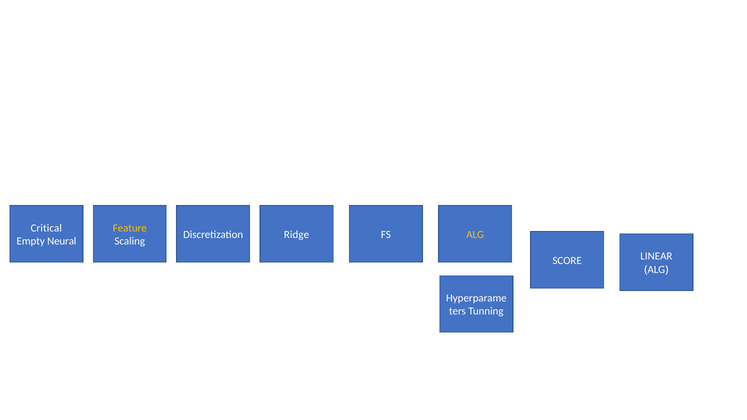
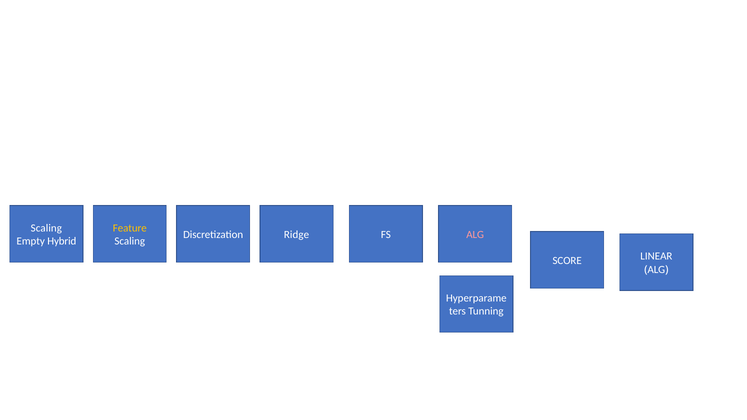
Critical: Critical -> Scaling (46, 228)
ALG colour: yellow -> pink (475, 235)
Neural: Neural -> Hybrid (62, 241)
